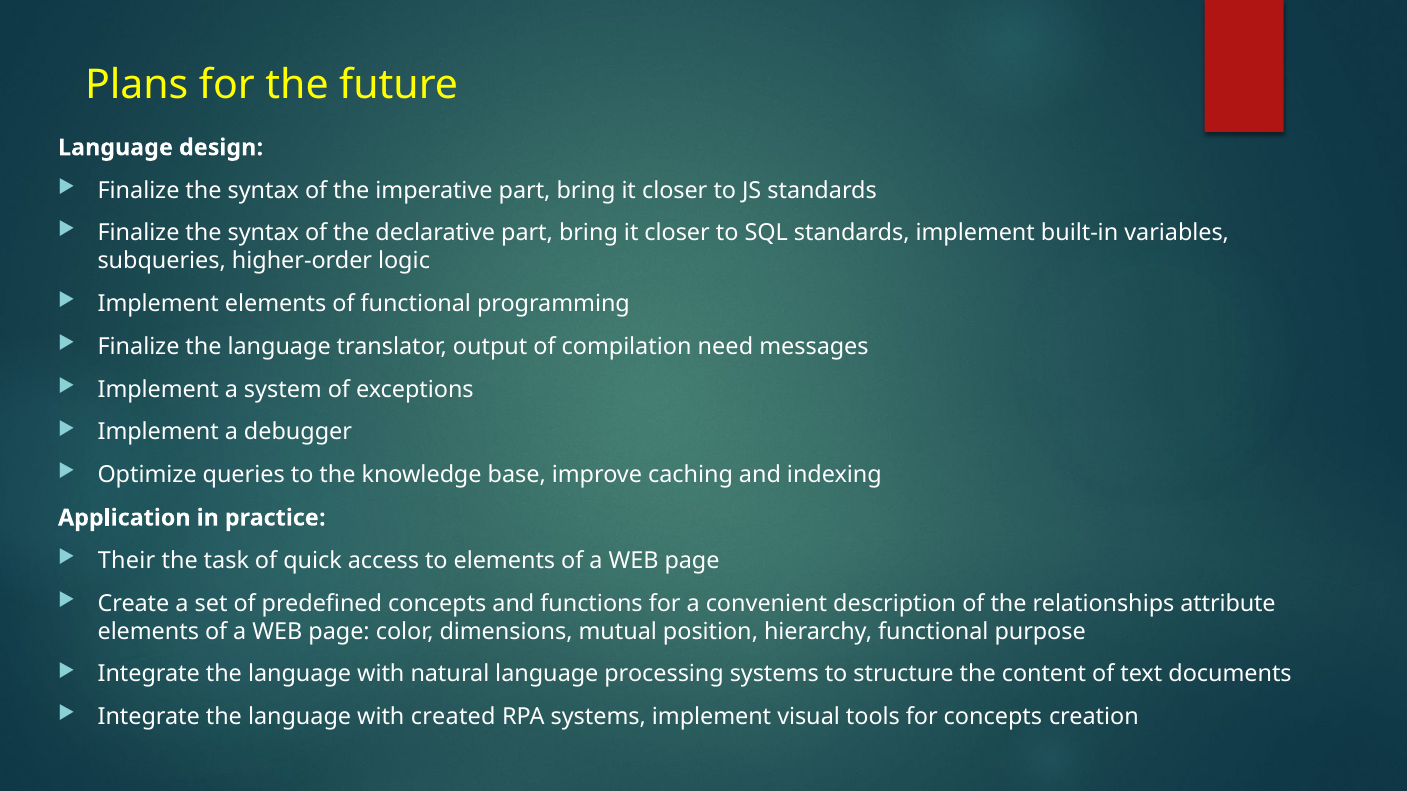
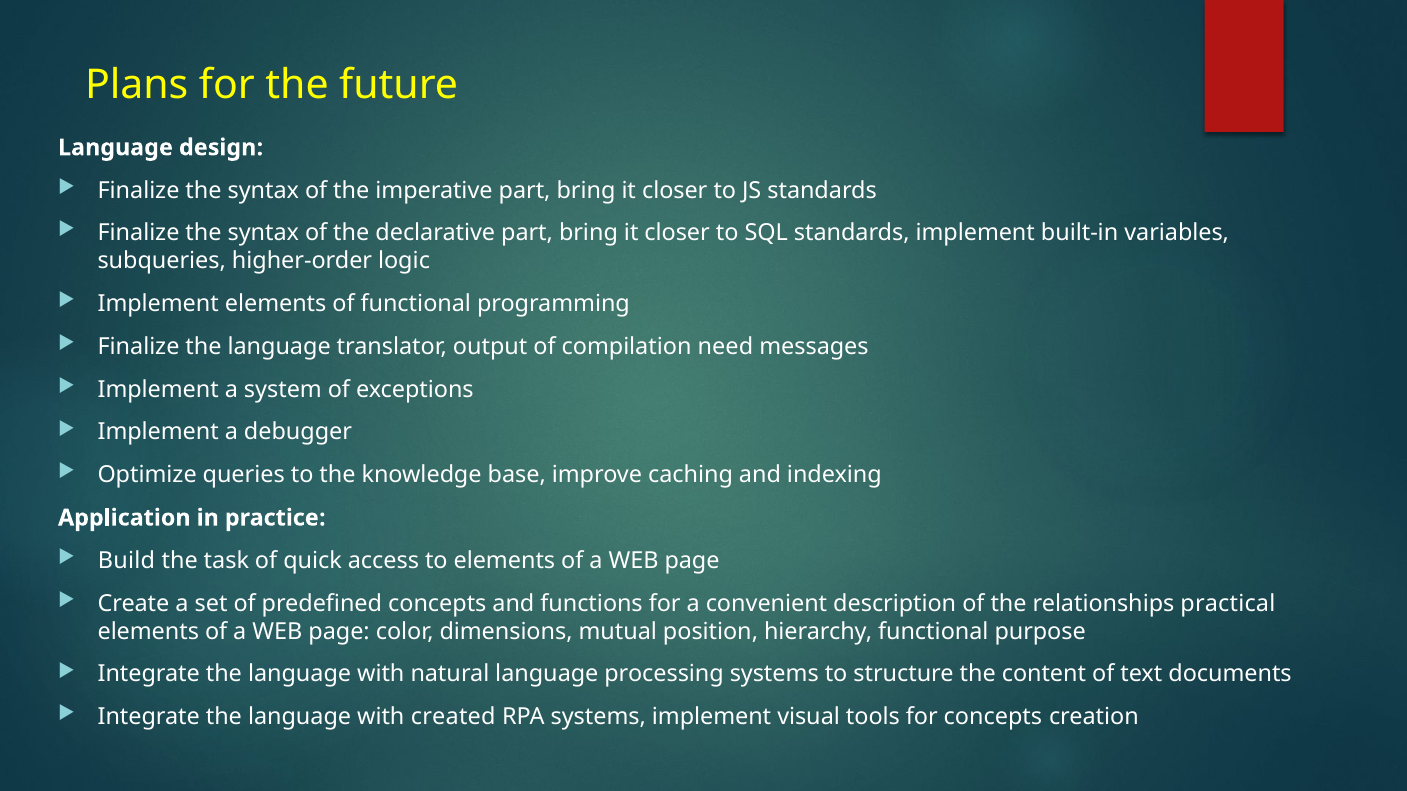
Their: Their -> Build (127, 561)
attribute: attribute -> practical (1228, 604)
